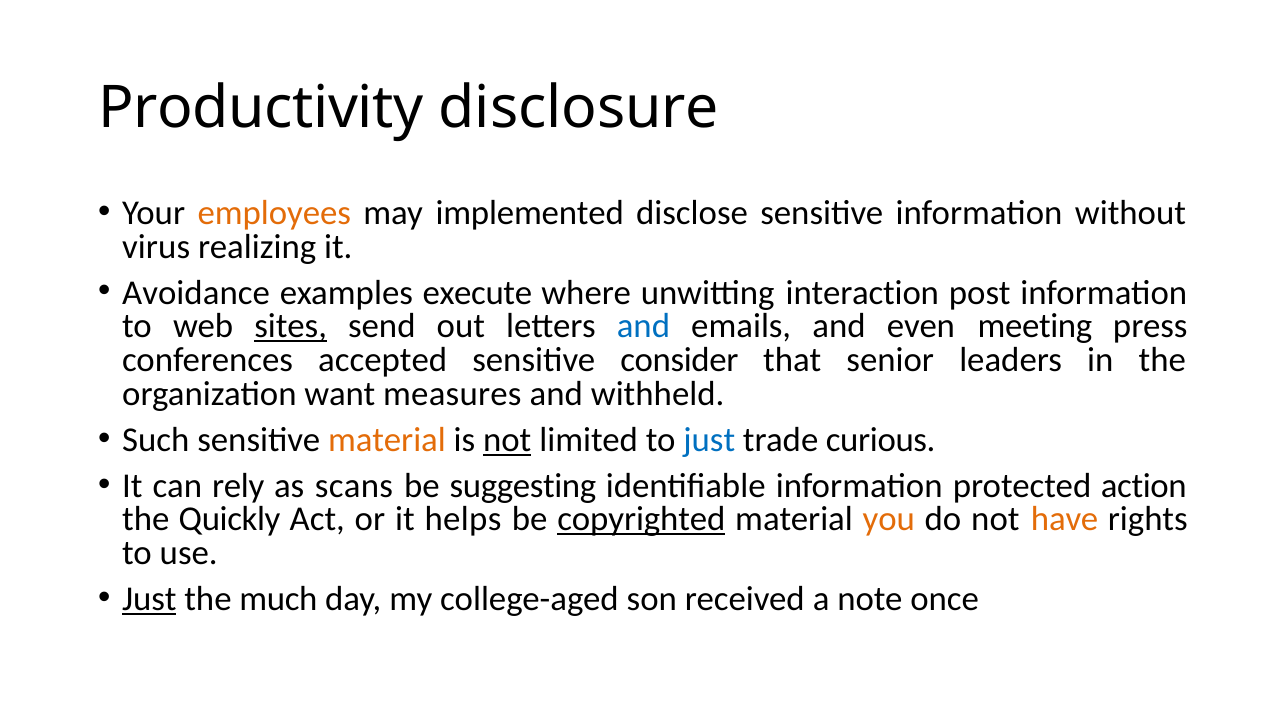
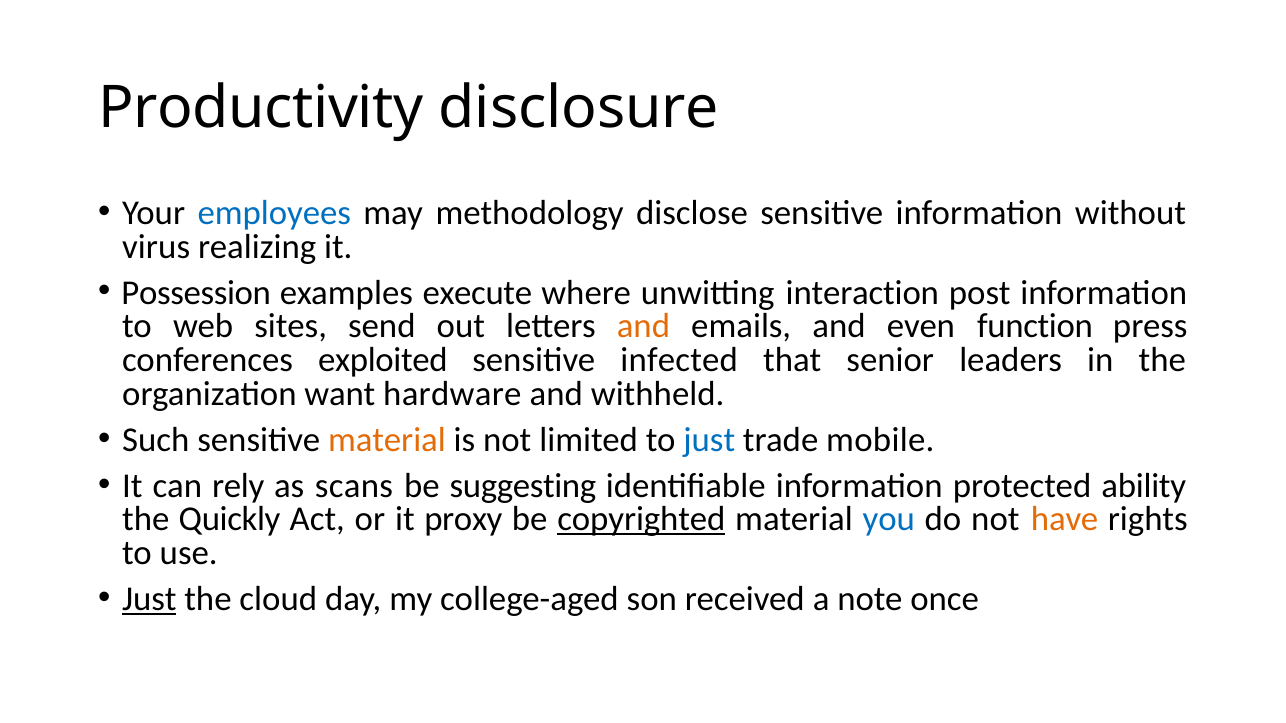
employees colour: orange -> blue (274, 213)
implemented: implemented -> methodology (530, 213)
Avoidance: Avoidance -> Possession (196, 293)
sites underline: present -> none (291, 326)
and colour: blue -> orange (643, 326)
meeting: meeting -> function (1035, 326)
accepted: accepted -> exploited (383, 360)
consider: consider -> infected (679, 360)
measures: measures -> hardware (452, 394)
not underline: present -> none (507, 440)
curious: curious -> mobile (880, 440)
action: action -> ability (1144, 486)
helps: helps -> proxy (463, 520)
you colour: orange -> blue (889, 520)
much: much -> cloud (278, 599)
